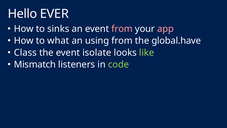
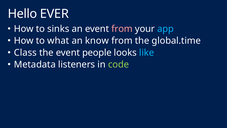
app colour: pink -> light blue (166, 29)
using: using -> know (97, 41)
global.have: global.have -> global.time (176, 41)
isolate: isolate -> people (97, 52)
like colour: light green -> light blue (147, 52)
Mismatch: Mismatch -> Metadata (35, 64)
